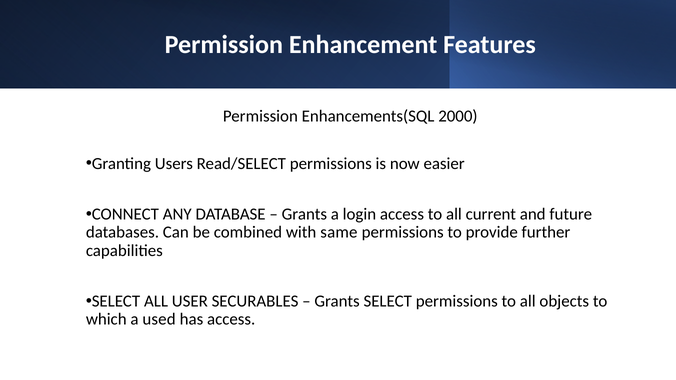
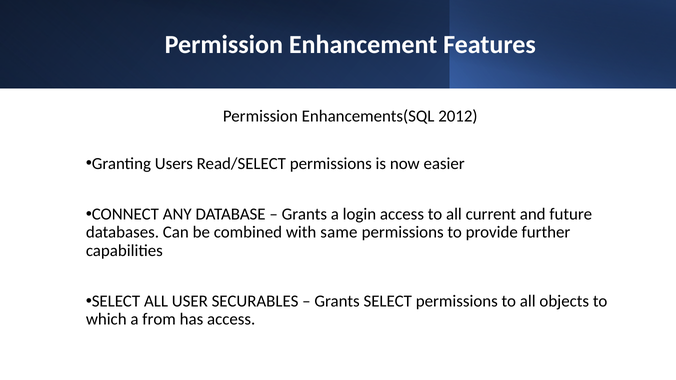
2000: 2000 -> 2012 (458, 116)
used: used -> from (159, 320)
